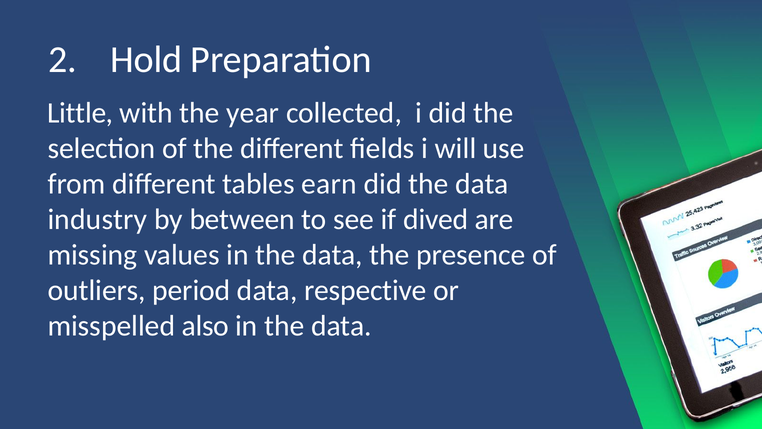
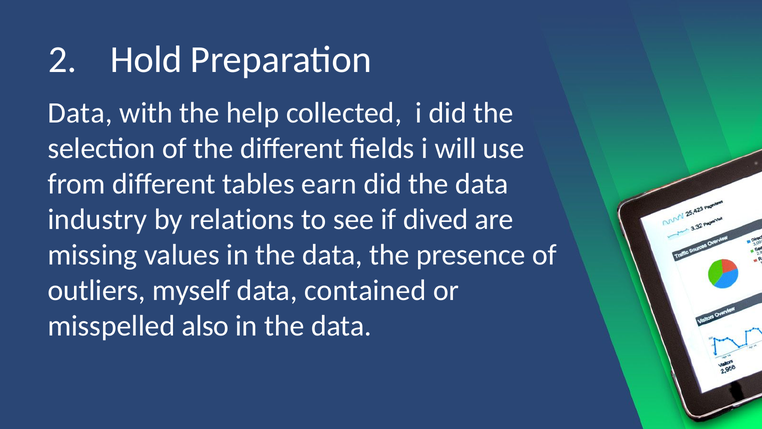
Little: Little -> Data (80, 113)
year: year -> help (253, 113)
between: between -> relations (242, 219)
period: period -> myself (191, 290)
respective: respective -> contained (365, 290)
